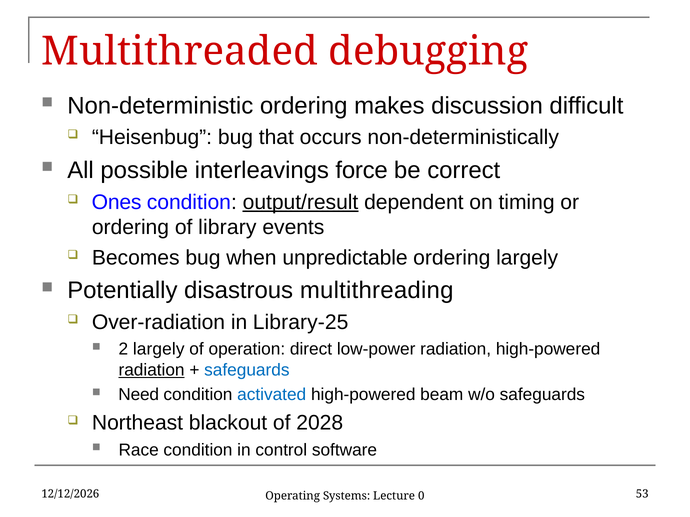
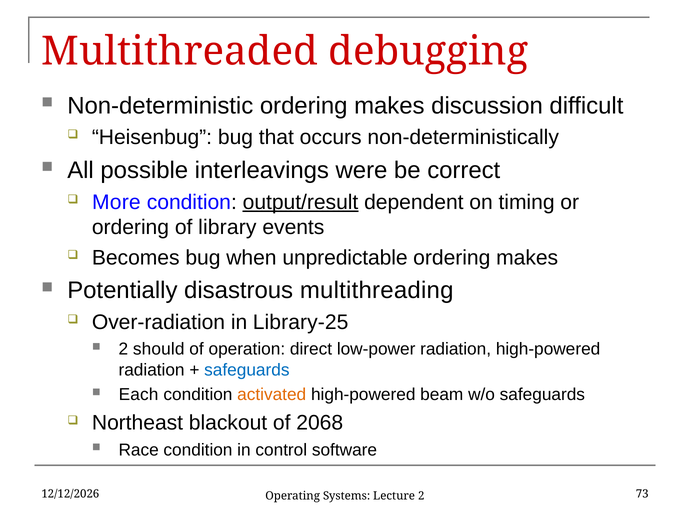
force: force -> were (362, 171)
Ones: Ones -> More (116, 202)
largely: largely -> makes (527, 258)
2 largely: largely -> should (159, 350)
radiation underline: present -> none (152, 370)
Need: Need -> Each (139, 395)
activated colour: blue -> orange (272, 395)
2028: 2028 -> 2068 (320, 423)
53: 53 -> 73 (642, 494)
Lecture 0: 0 -> 2 (421, 496)
